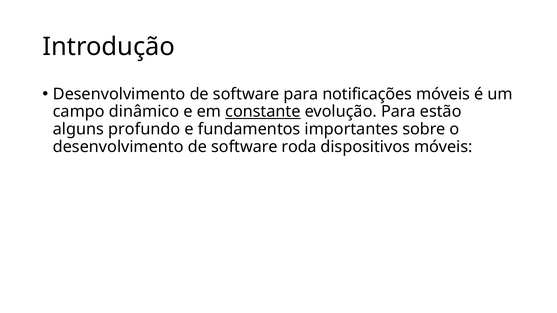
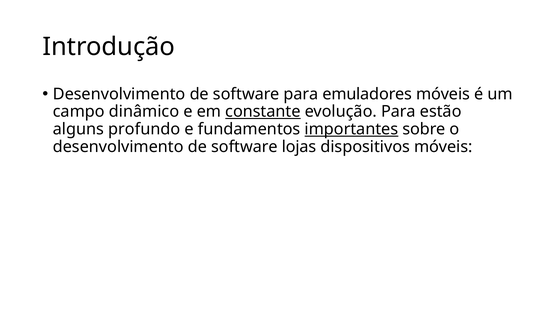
notificações: notificações -> emuladores (367, 94)
importantes underline: none -> present (351, 129)
roda: roda -> lojas (299, 147)
